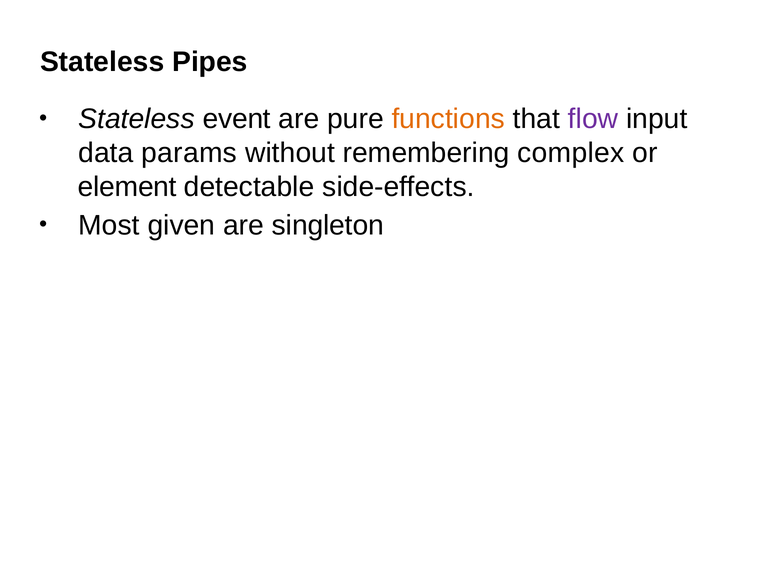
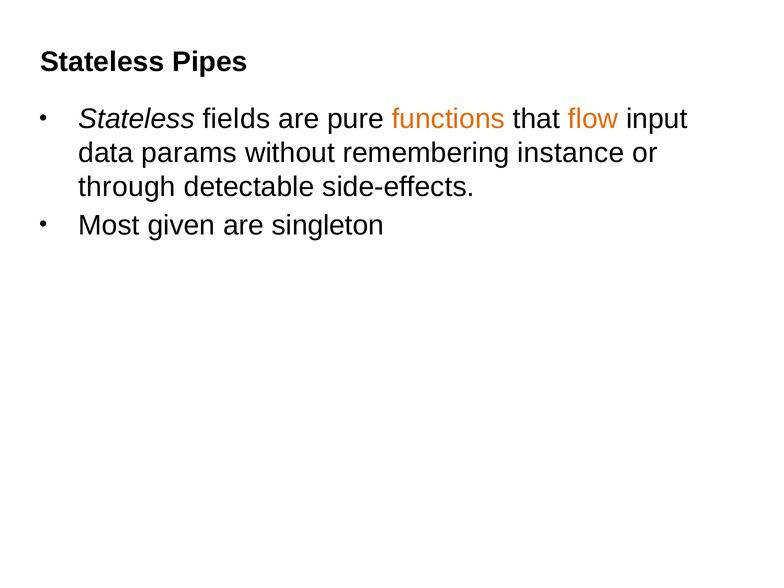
event: event -> fields (236, 119)
flow colour: purple -> orange (593, 119)
complex: complex -> instance (571, 153)
element: element -> through (127, 187)
